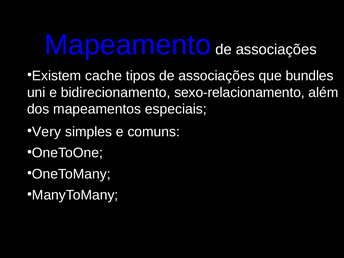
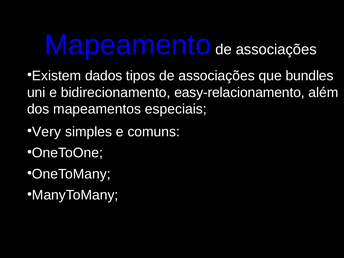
cache: cache -> dados (104, 76)
sexo-relacionamento: sexo-relacionamento -> easy-relacionamento (239, 92)
